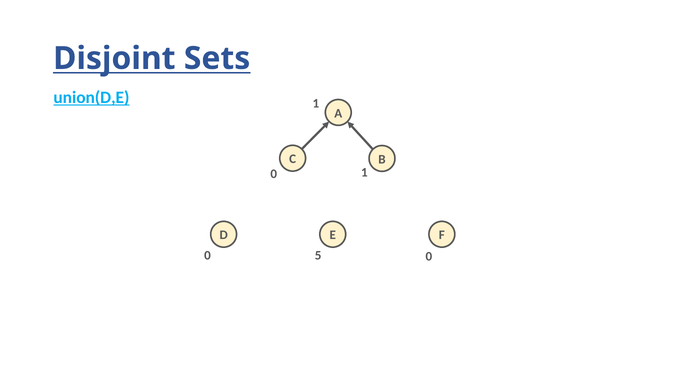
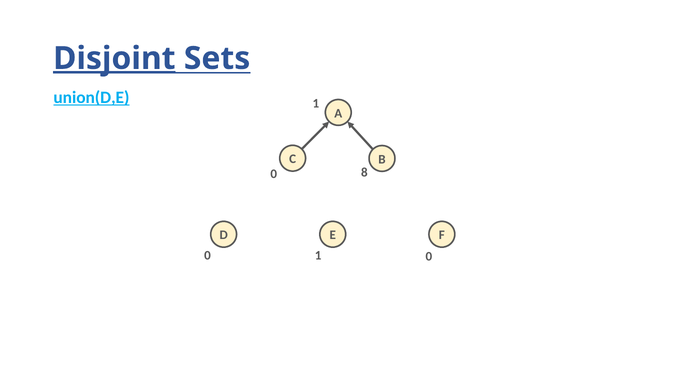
Disjoint underline: none -> present (114, 58)
0 1: 1 -> 8 (364, 173)
0 5: 5 -> 1 (318, 256)
